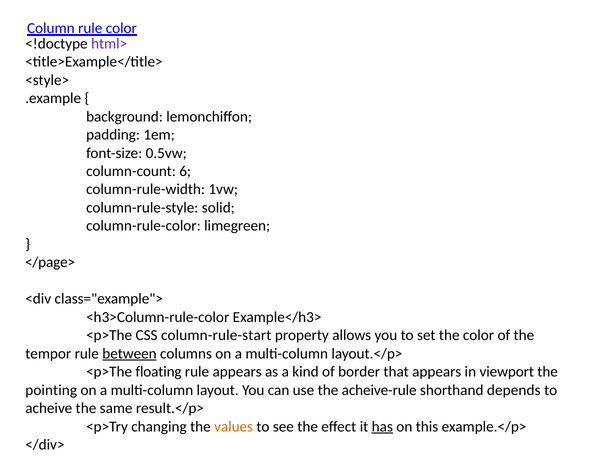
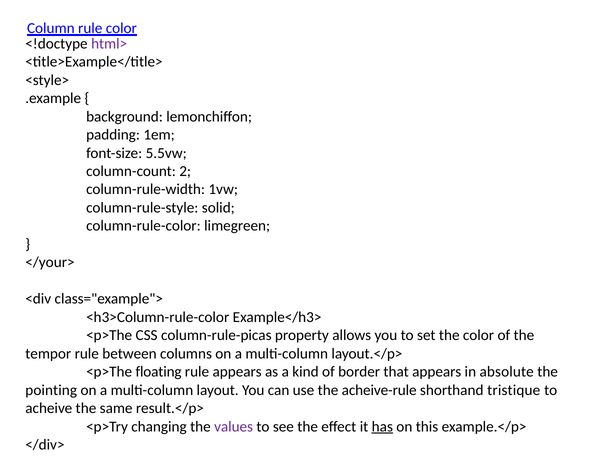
0.5vw: 0.5vw -> 5.5vw (166, 153)
6: 6 -> 2 (185, 171)
</page>: </page> -> </your> (50, 262)
column-rule-start: column-rule-start -> column-rule-picas (216, 335)
between underline: present -> none (130, 354)
viewport: viewport -> absolute (507, 372)
depends: depends -> tristique (514, 390)
values colour: orange -> purple (234, 427)
